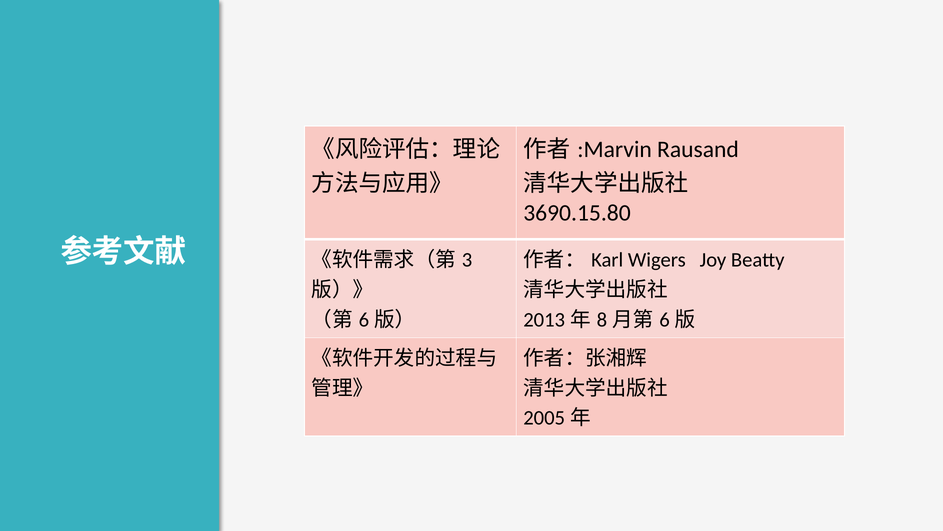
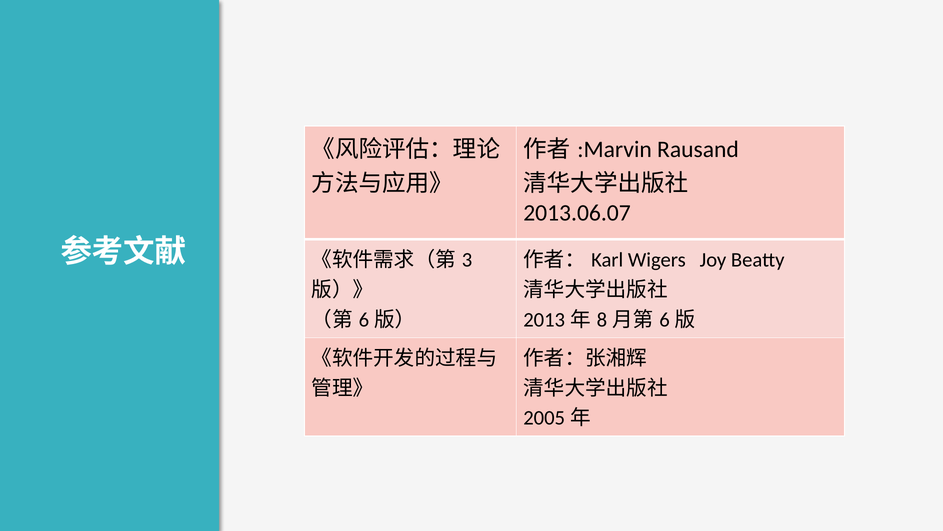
3690.15.80: 3690.15.80 -> 2013.06.07 (577, 213)
